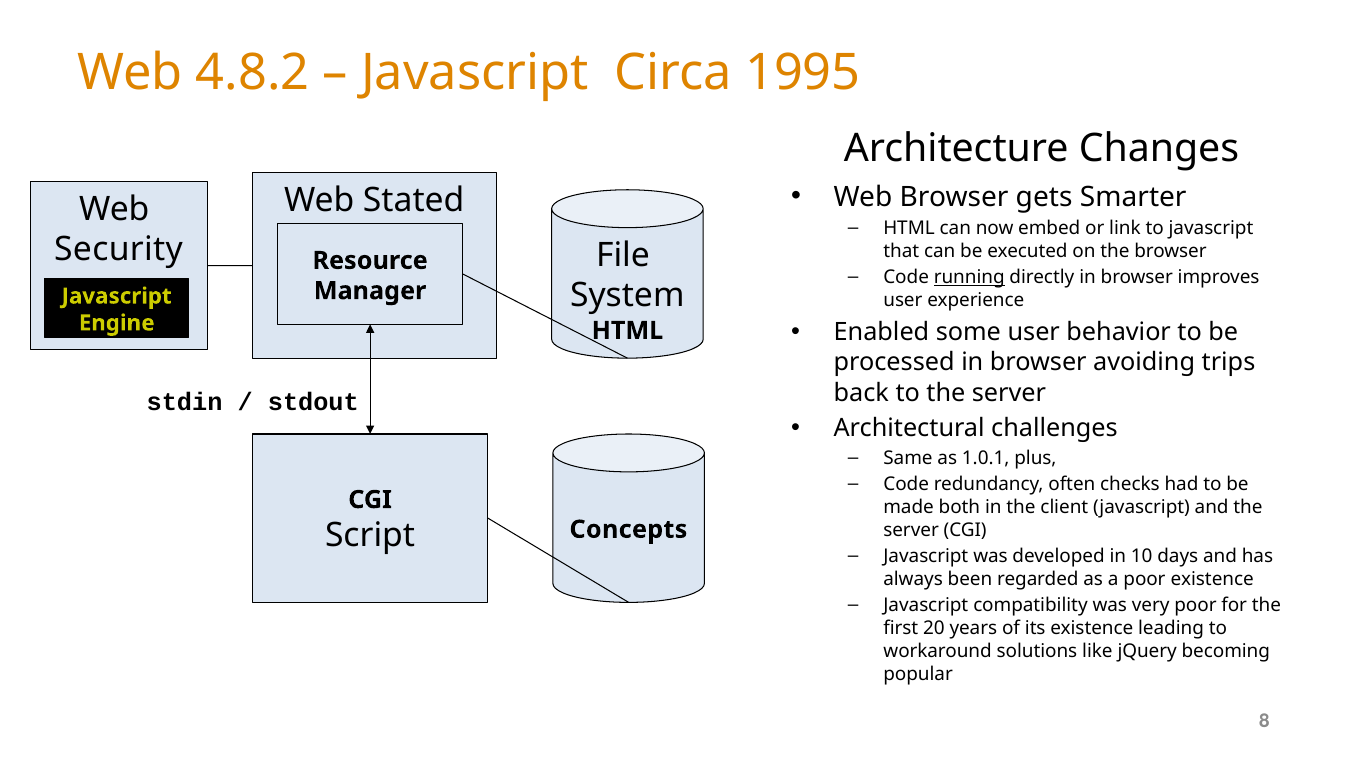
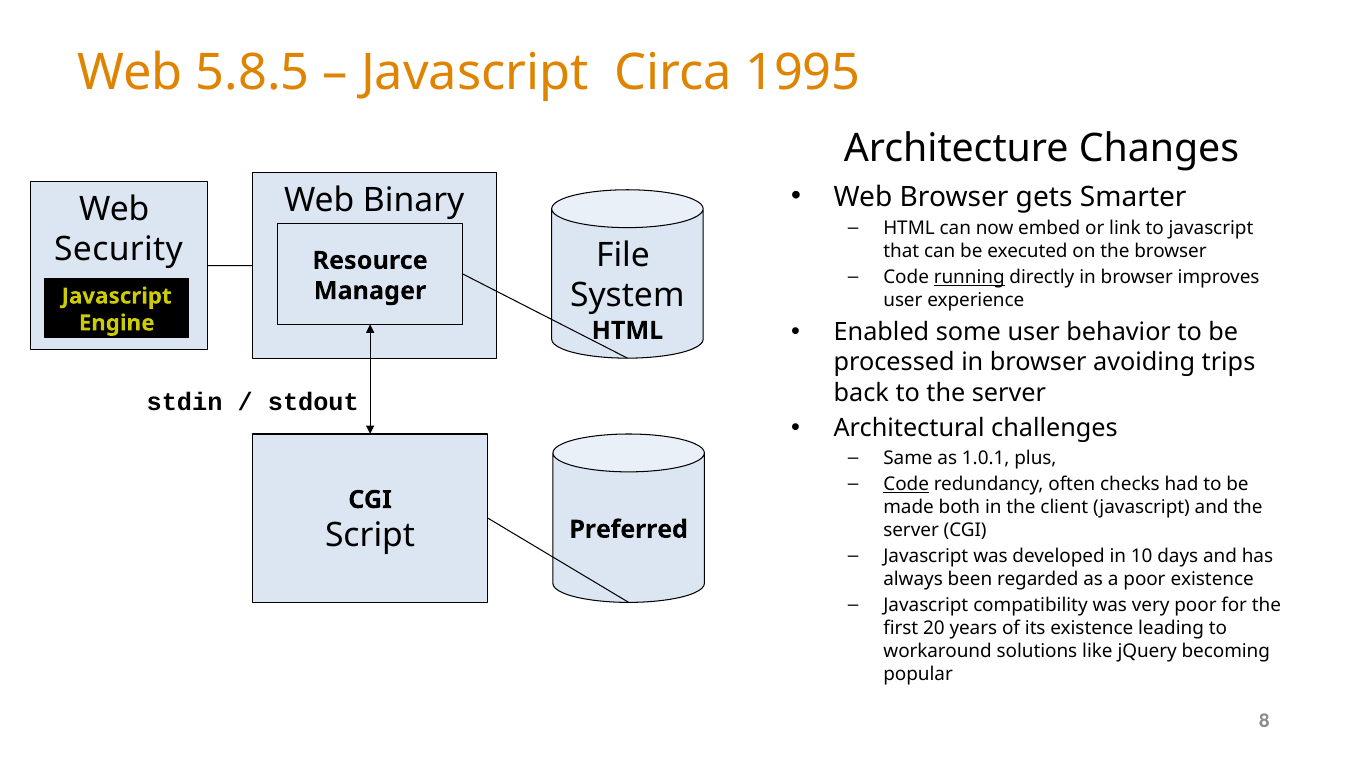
4.8.2: 4.8.2 -> 5.8.5 (253, 73)
Stated: Stated -> Binary (414, 200)
Code underline: none -> present (906, 484)
Concepts: Concepts -> Preferred (629, 529)
